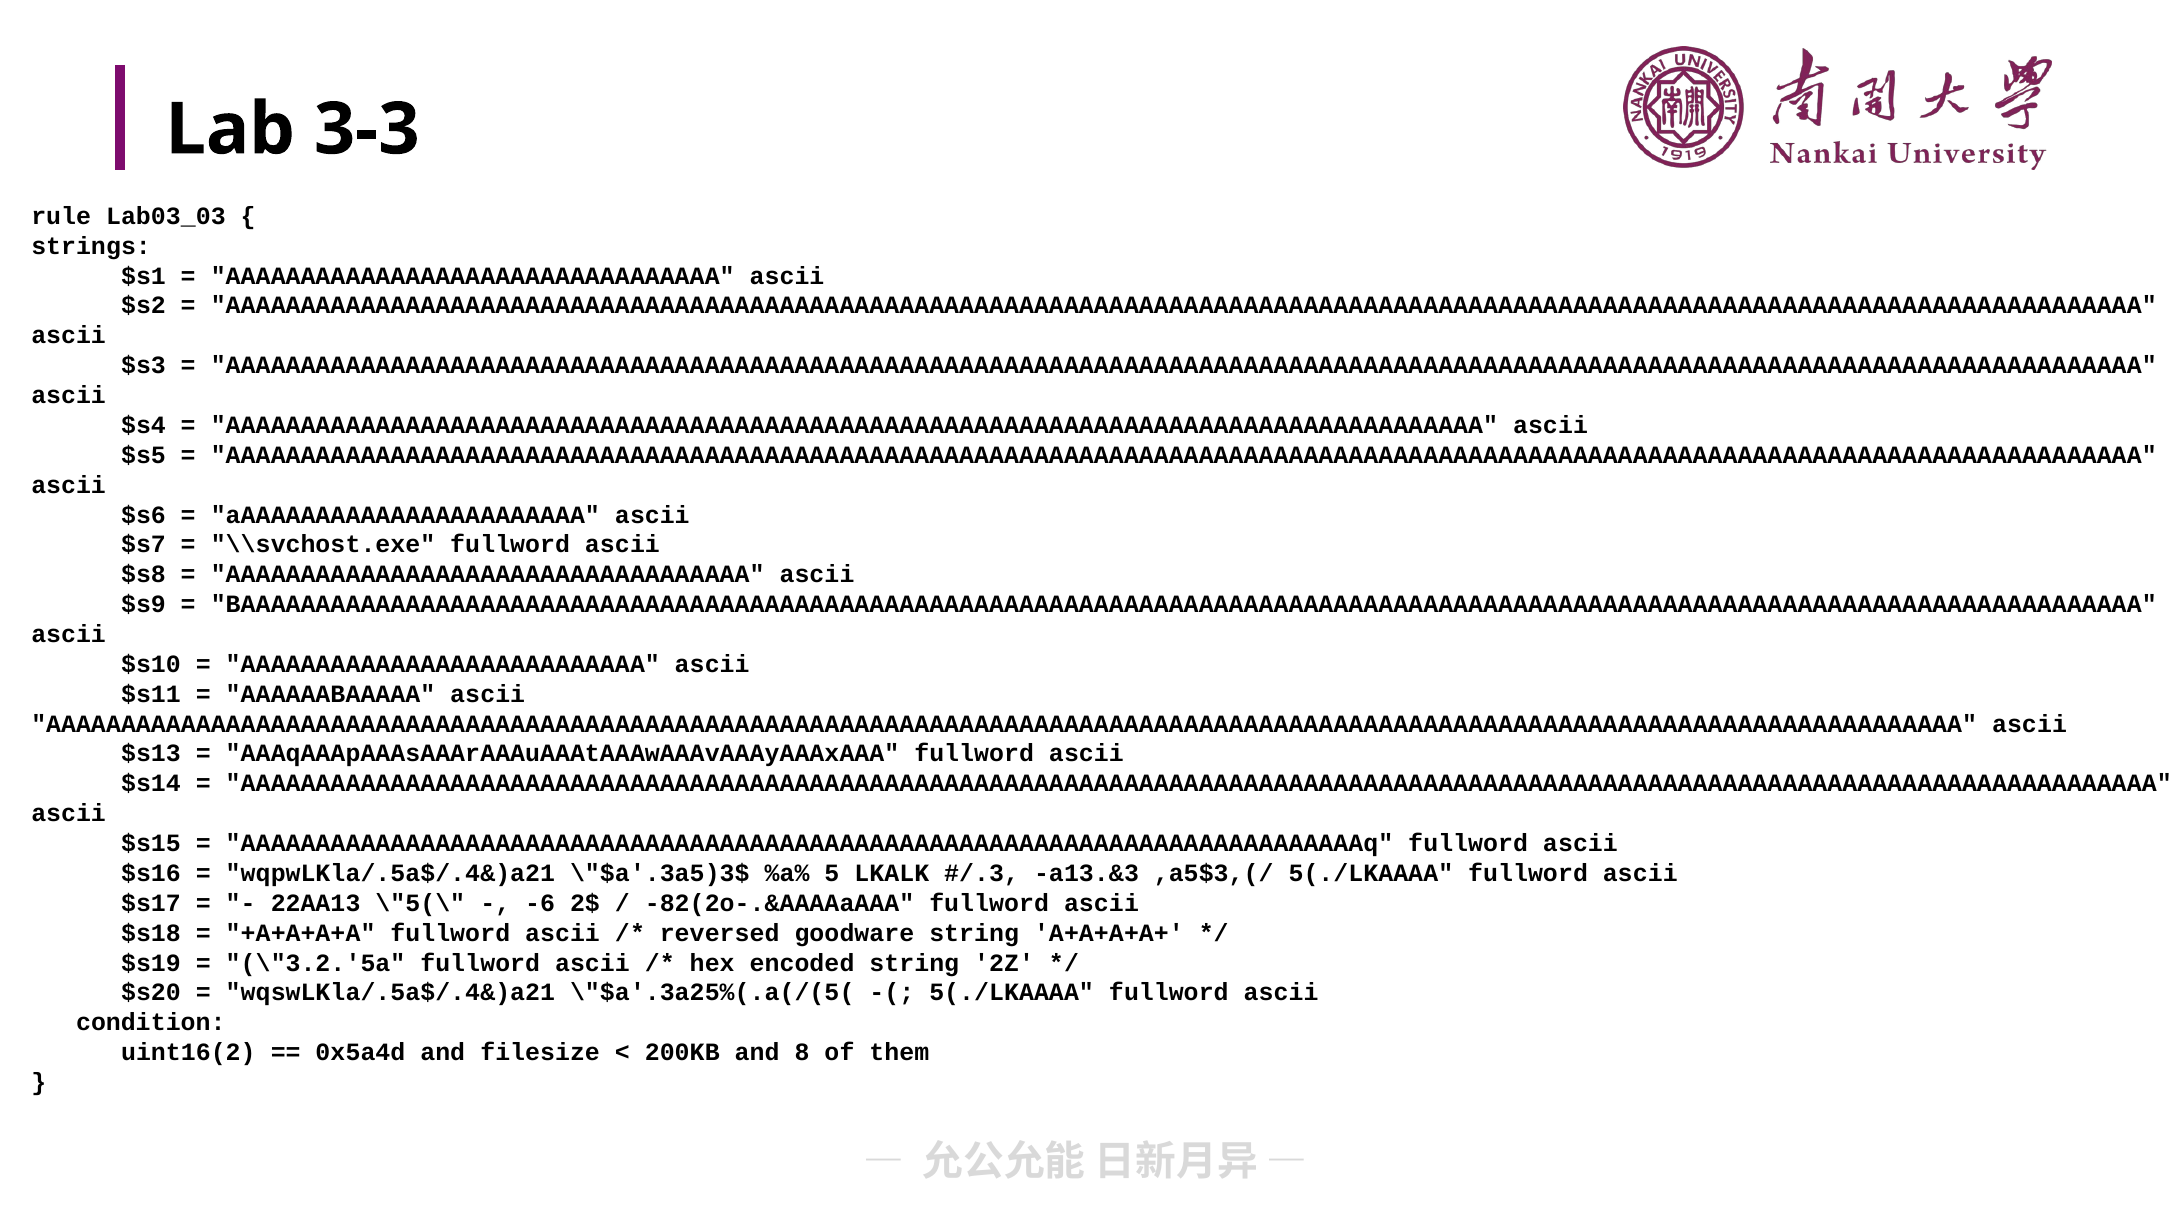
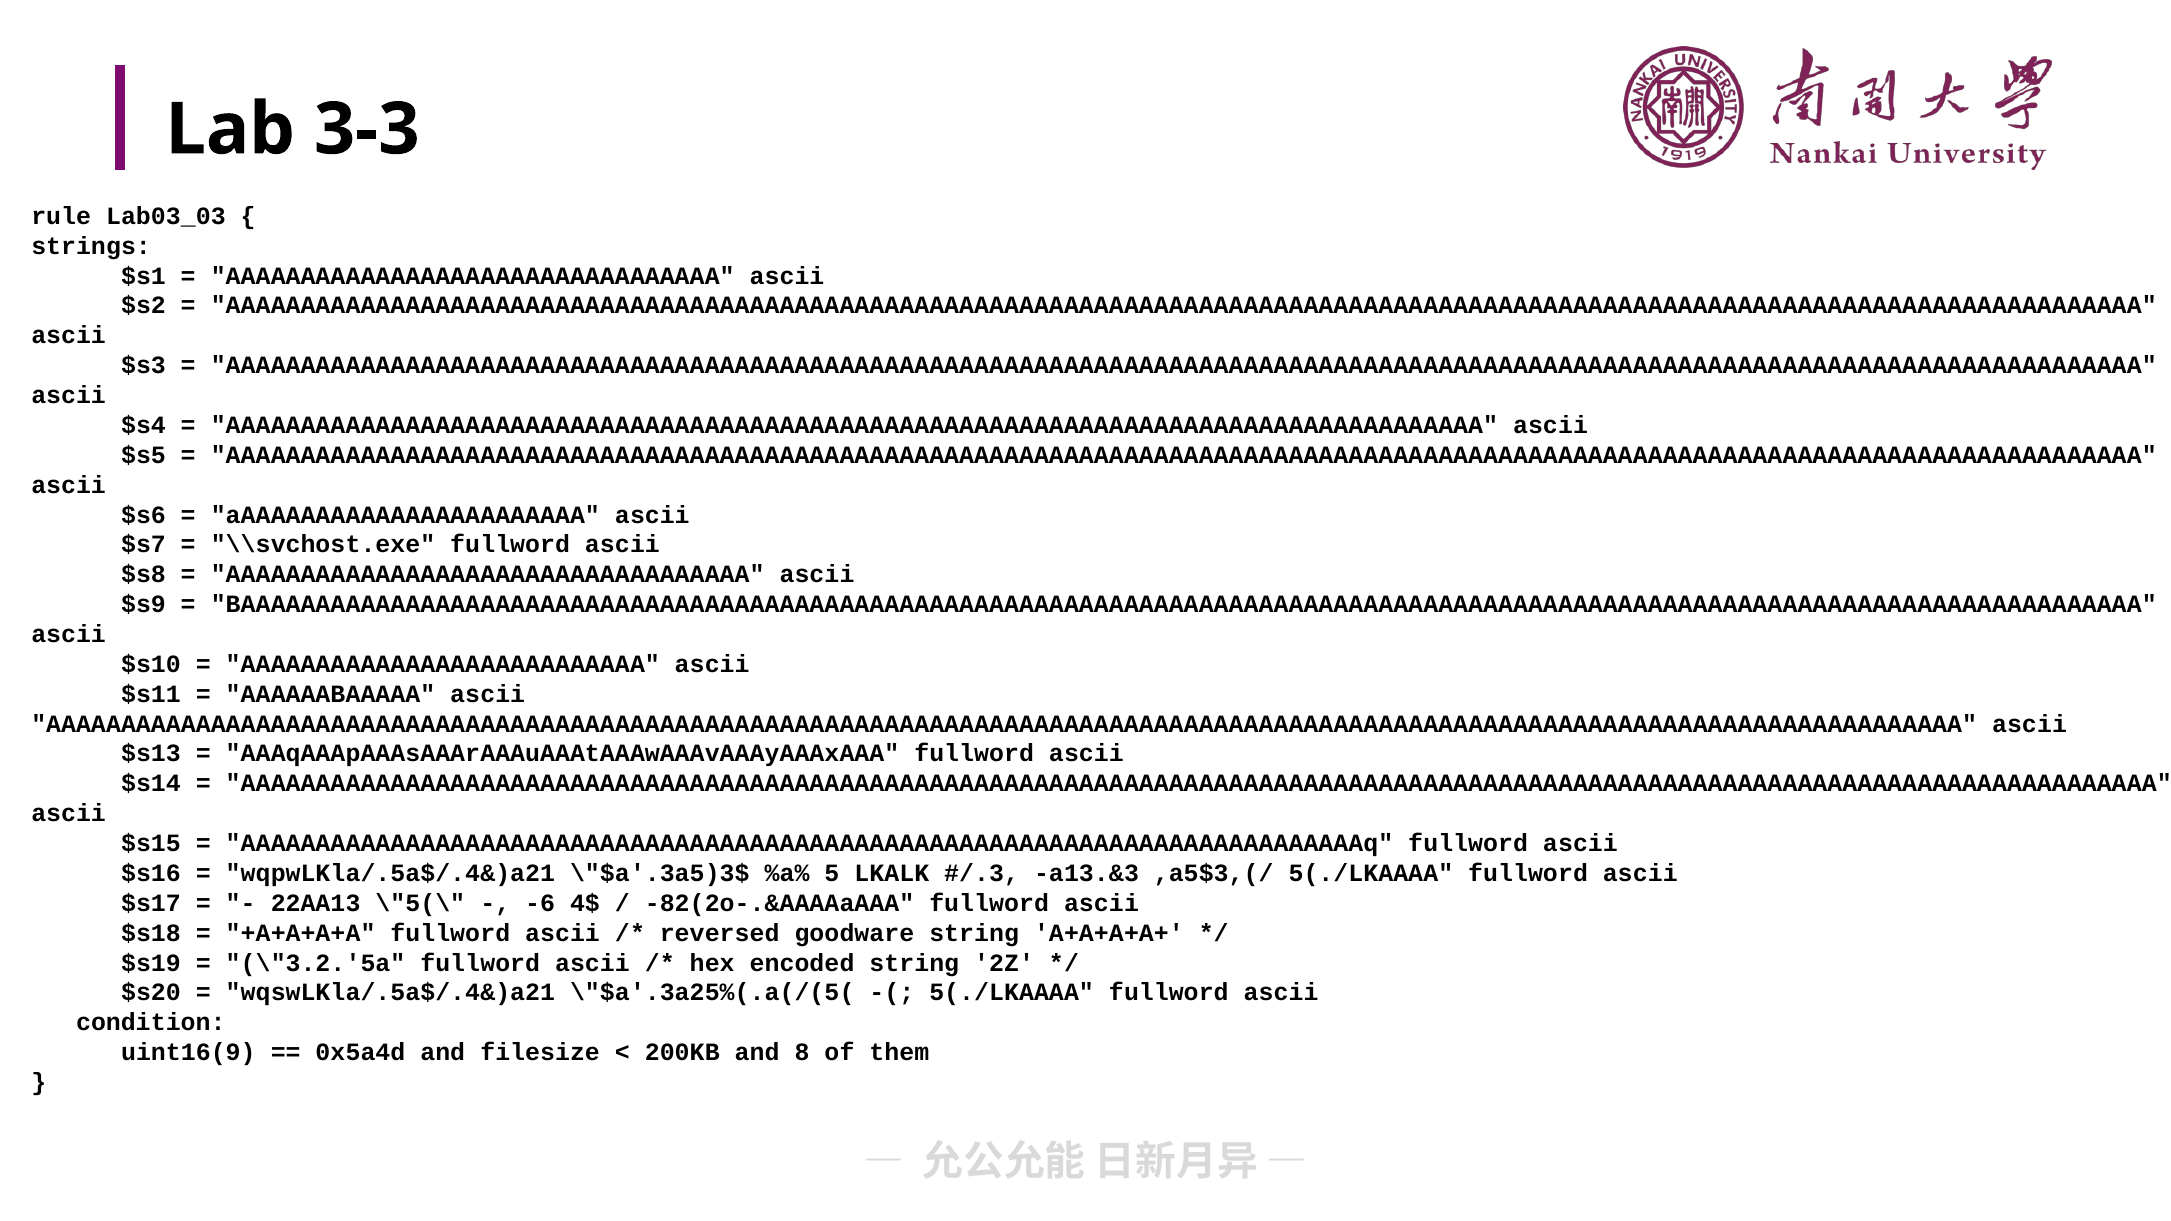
2$: 2$ -> 4$ (585, 903)
uint16(2: uint16(2 -> uint16(9 (188, 1053)
